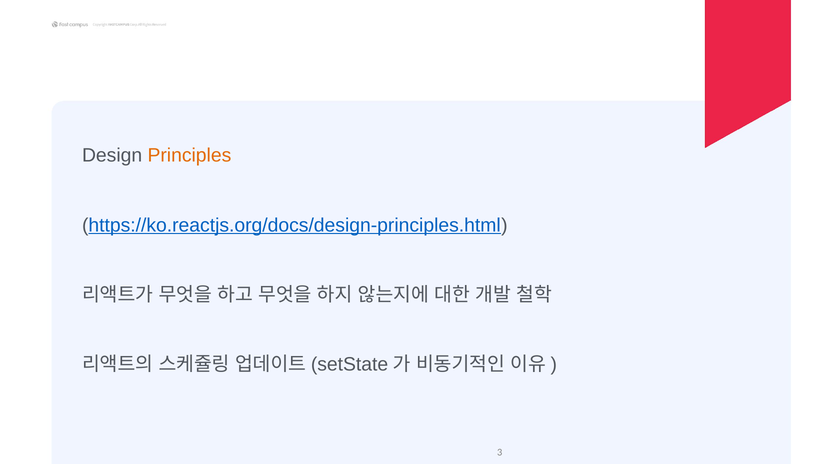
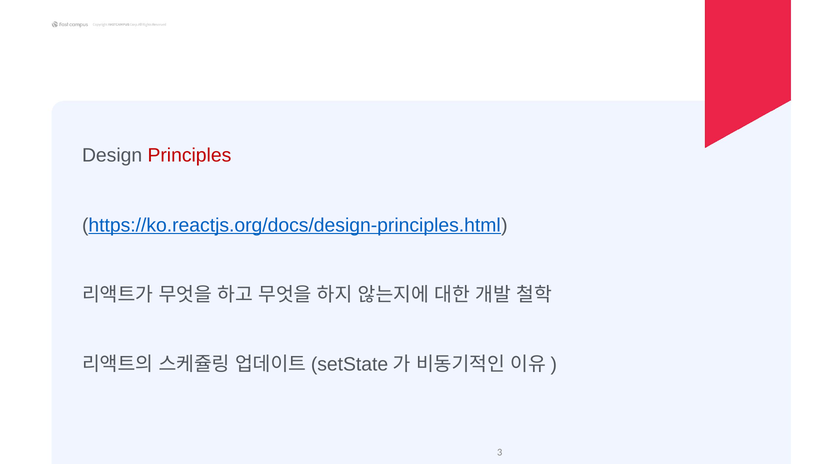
Principles colour: orange -> red (189, 156)
